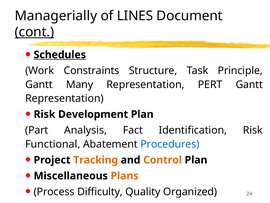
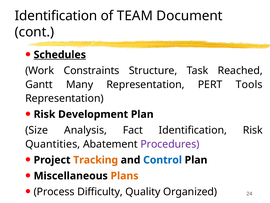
Managerially: Managerially -> Identification (56, 16)
LINES: LINES -> TEAM (135, 16)
cont underline: present -> none (34, 32)
Principle: Principle -> Reached (240, 70)
PERT Gantt: Gantt -> Tools (249, 84)
Part: Part -> Size (37, 130)
Functional: Functional -> Quantities (53, 144)
Procedures colour: blue -> purple (170, 144)
Control colour: orange -> blue (163, 160)
